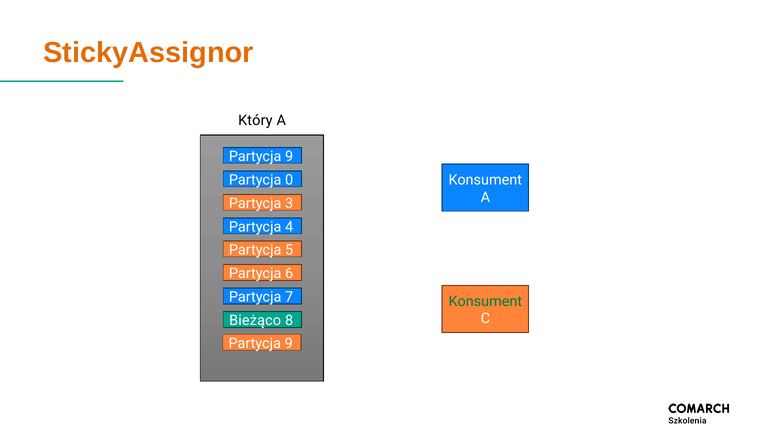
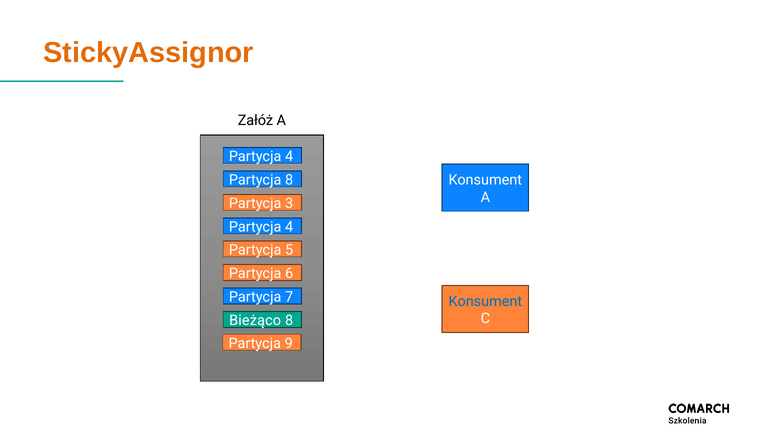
Który: Który -> Załóż (255, 121)
9: 9 -> 4 (289, 156)
Partycja 0: 0 -> 8 (289, 180)
Konsument colour: green -> blue (485, 301)
